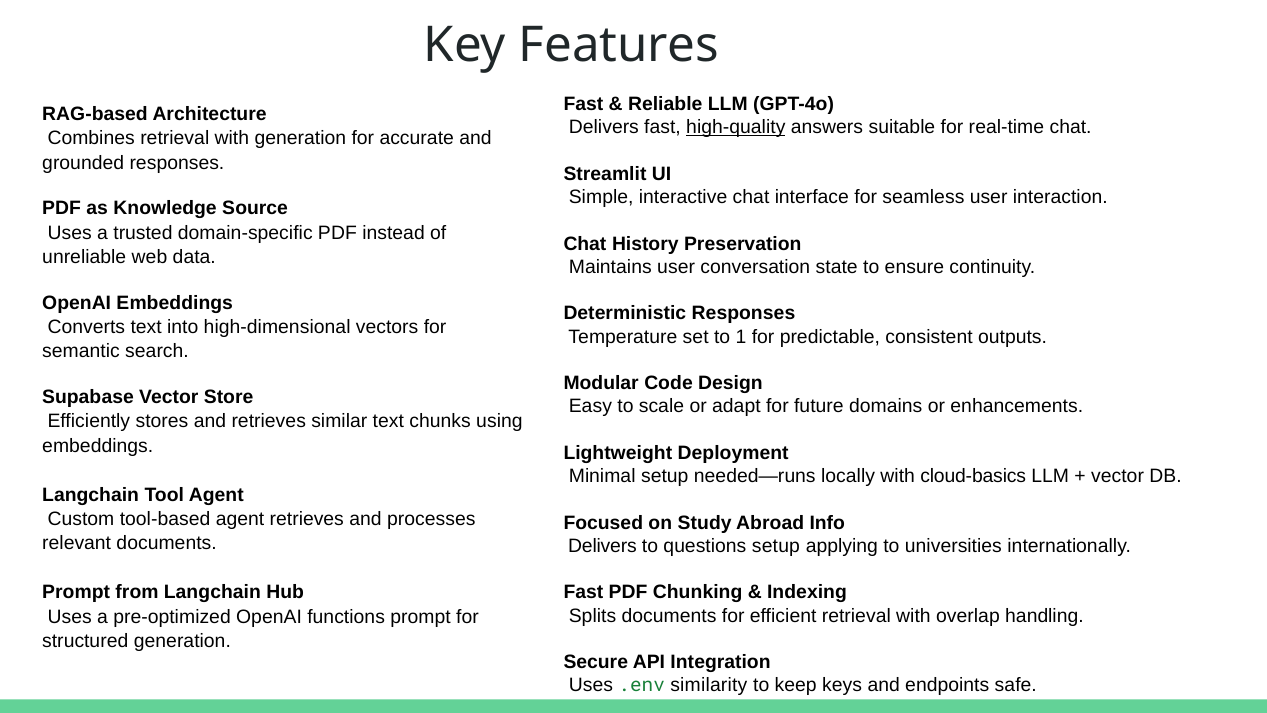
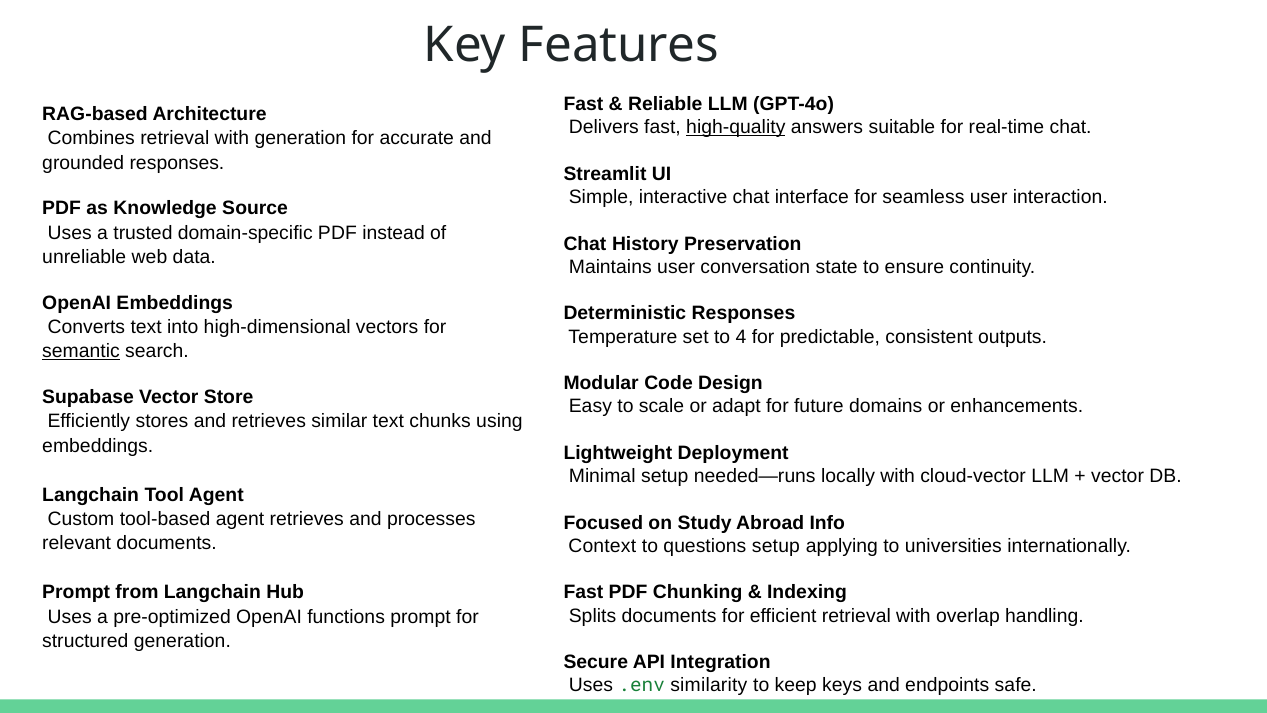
1: 1 -> 4 (741, 337)
semantic underline: none -> present (81, 351)
cloud-basics: cloud-basics -> cloud-vector (973, 476)
Delivers: Delivers -> Context (602, 546)
